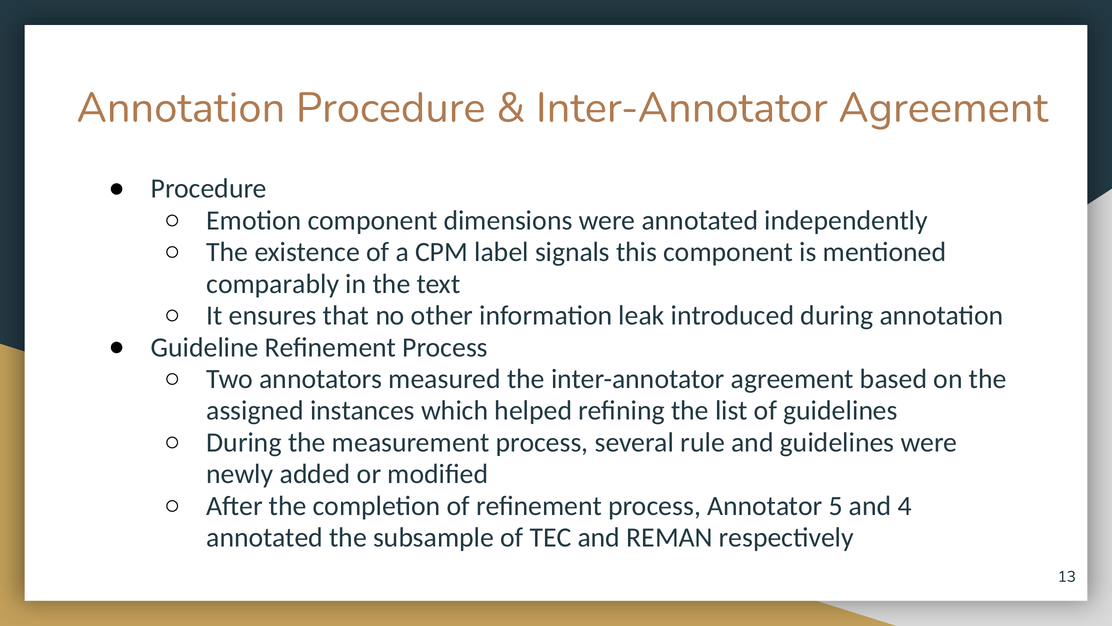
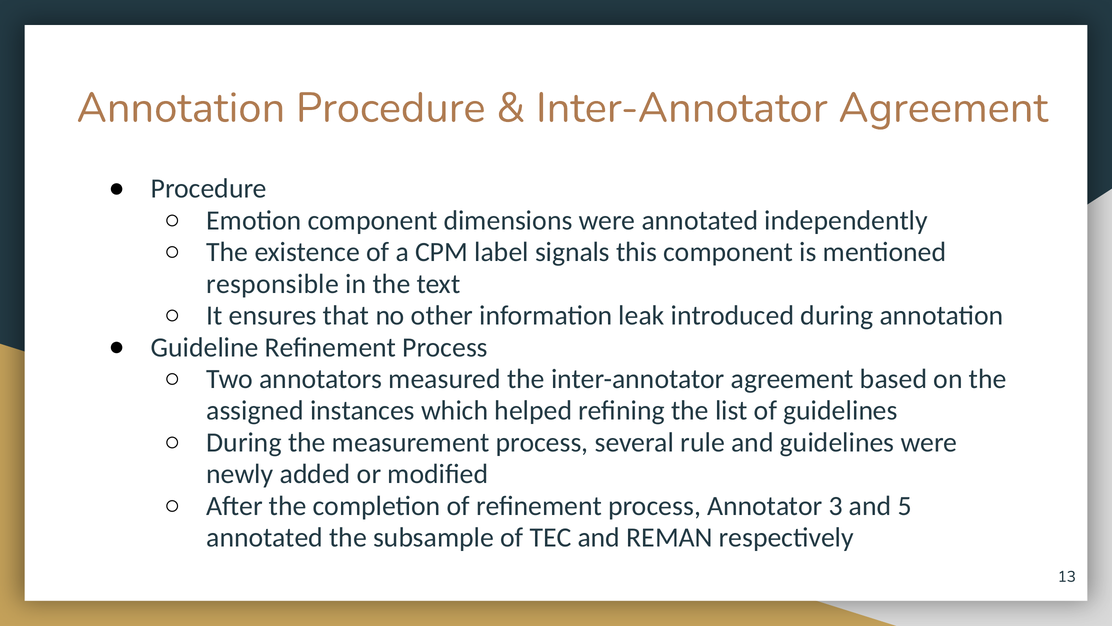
comparably: comparably -> responsible (273, 284)
5: 5 -> 3 (836, 506)
4: 4 -> 5 (905, 506)
